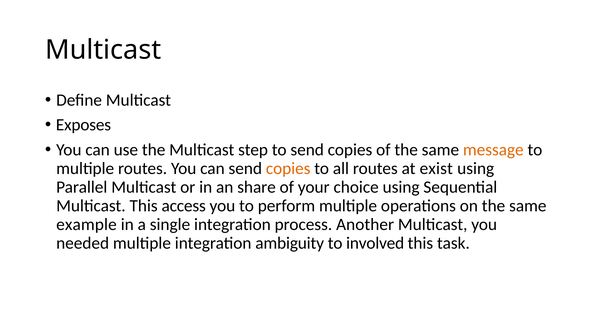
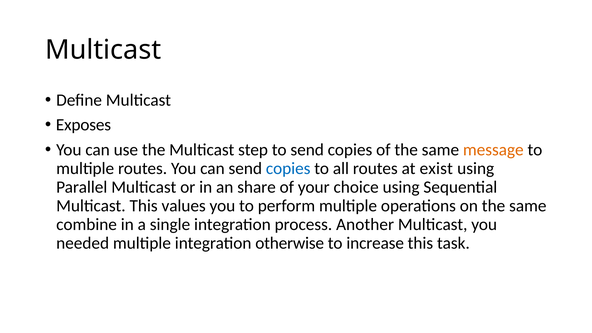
copies colour: orange -> blue (288, 168)
access: access -> values (184, 206)
example: example -> combine (87, 224)
ambiguity: ambiguity -> otherwise (290, 243)
involved: involved -> increase (375, 243)
